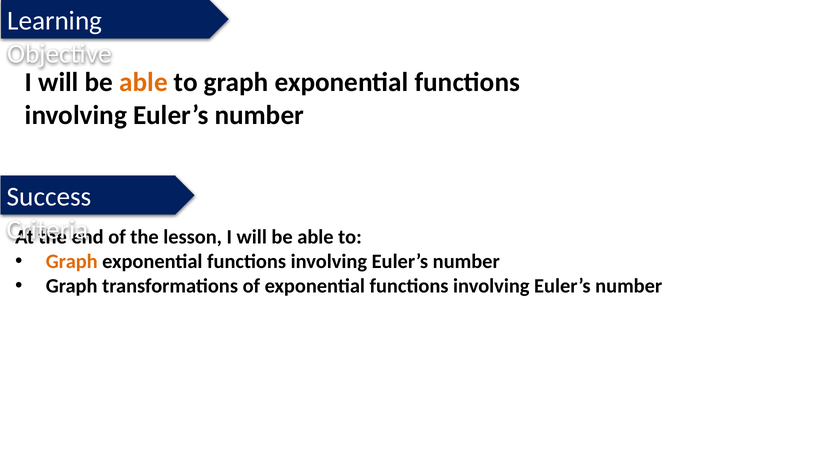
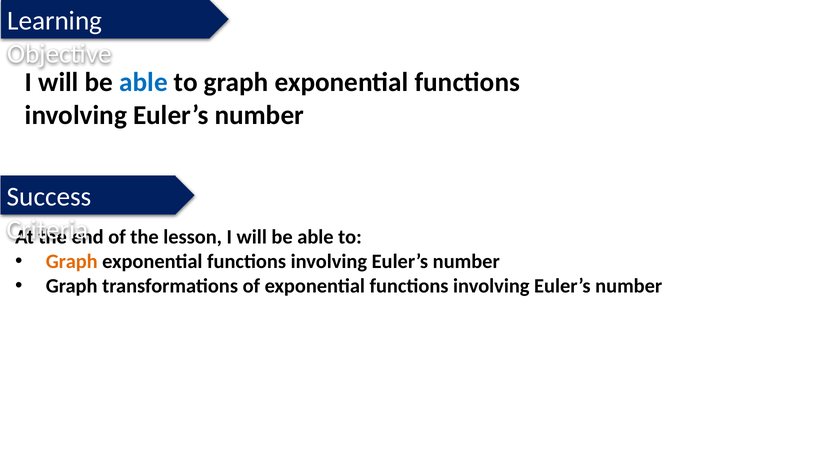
able colour: orange -> blue (144, 82)
